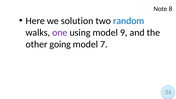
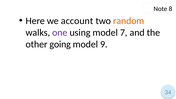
solution: solution -> account (77, 21)
random colour: blue -> orange (129, 21)
9: 9 -> 7 (124, 33)
7: 7 -> 9 (104, 44)
